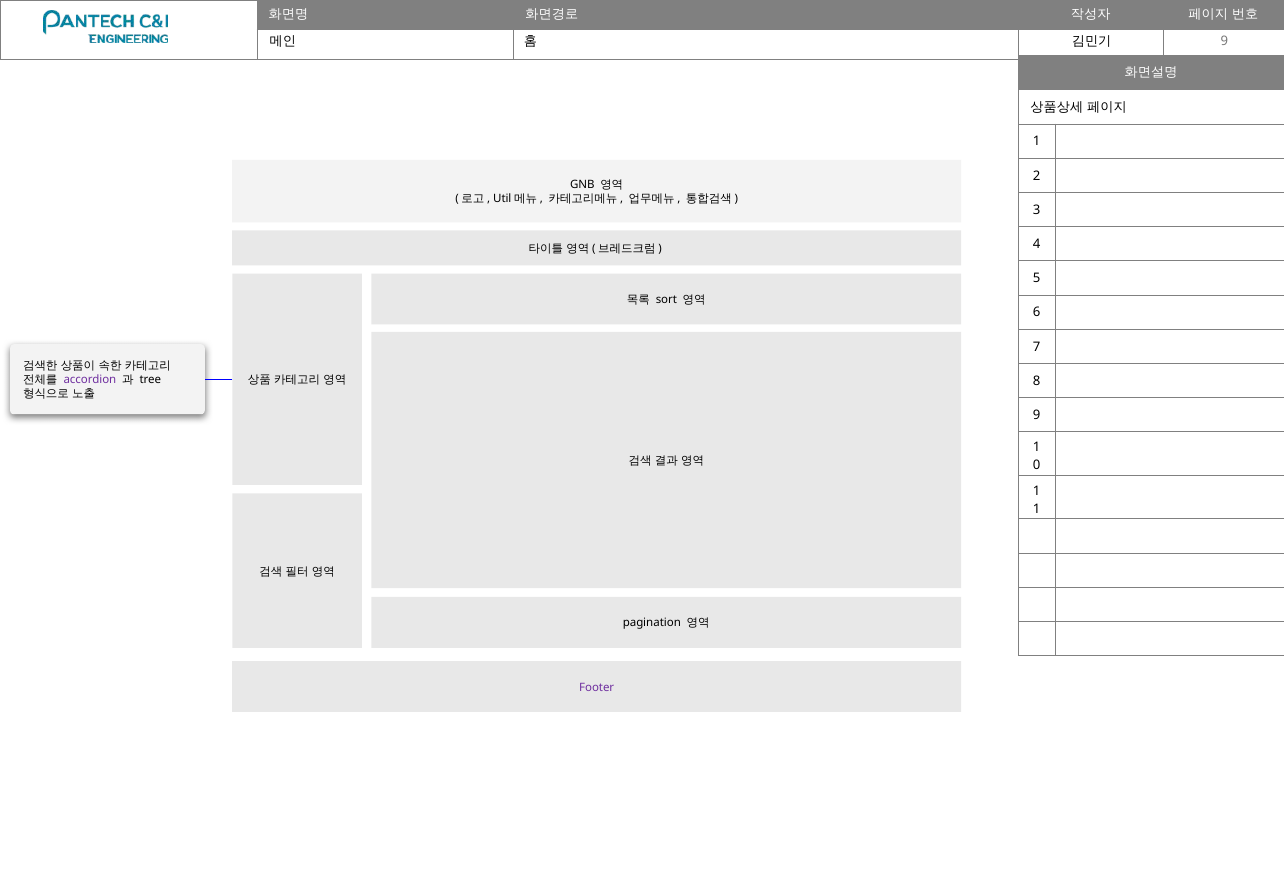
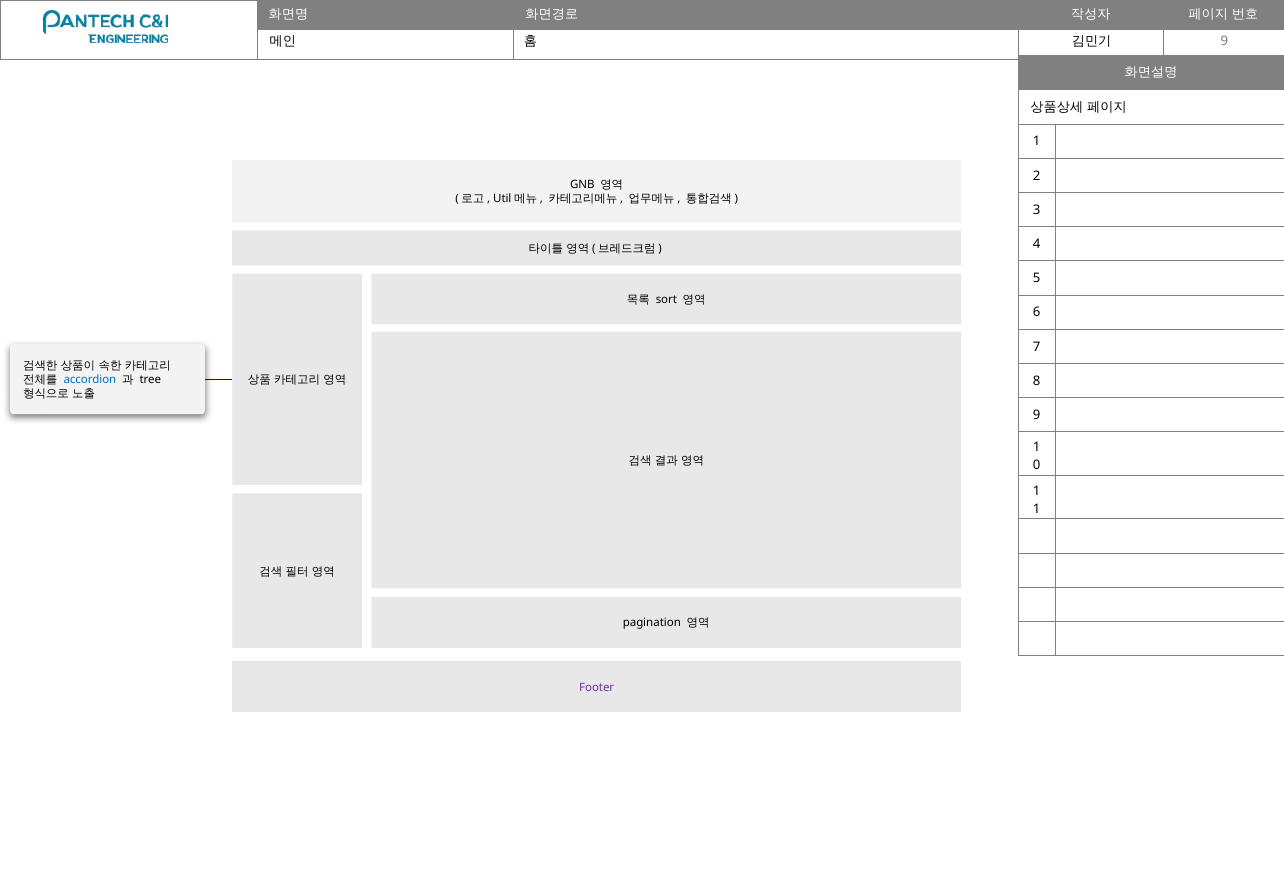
accordion colour: purple -> blue (90, 380)
